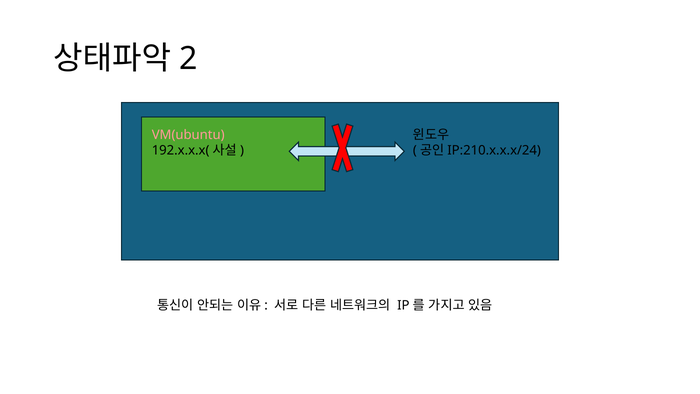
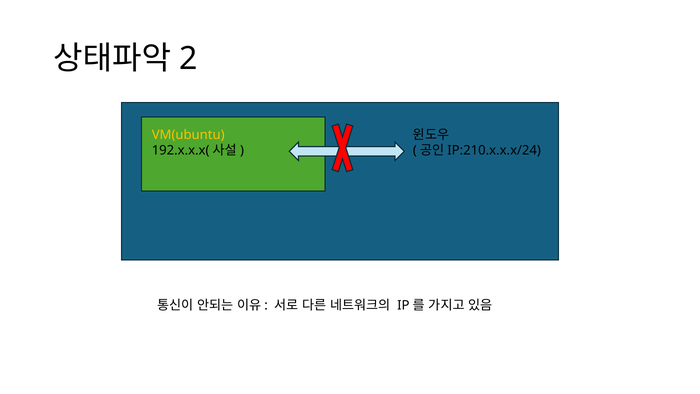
VM(ubuntu colour: pink -> yellow (188, 135)
